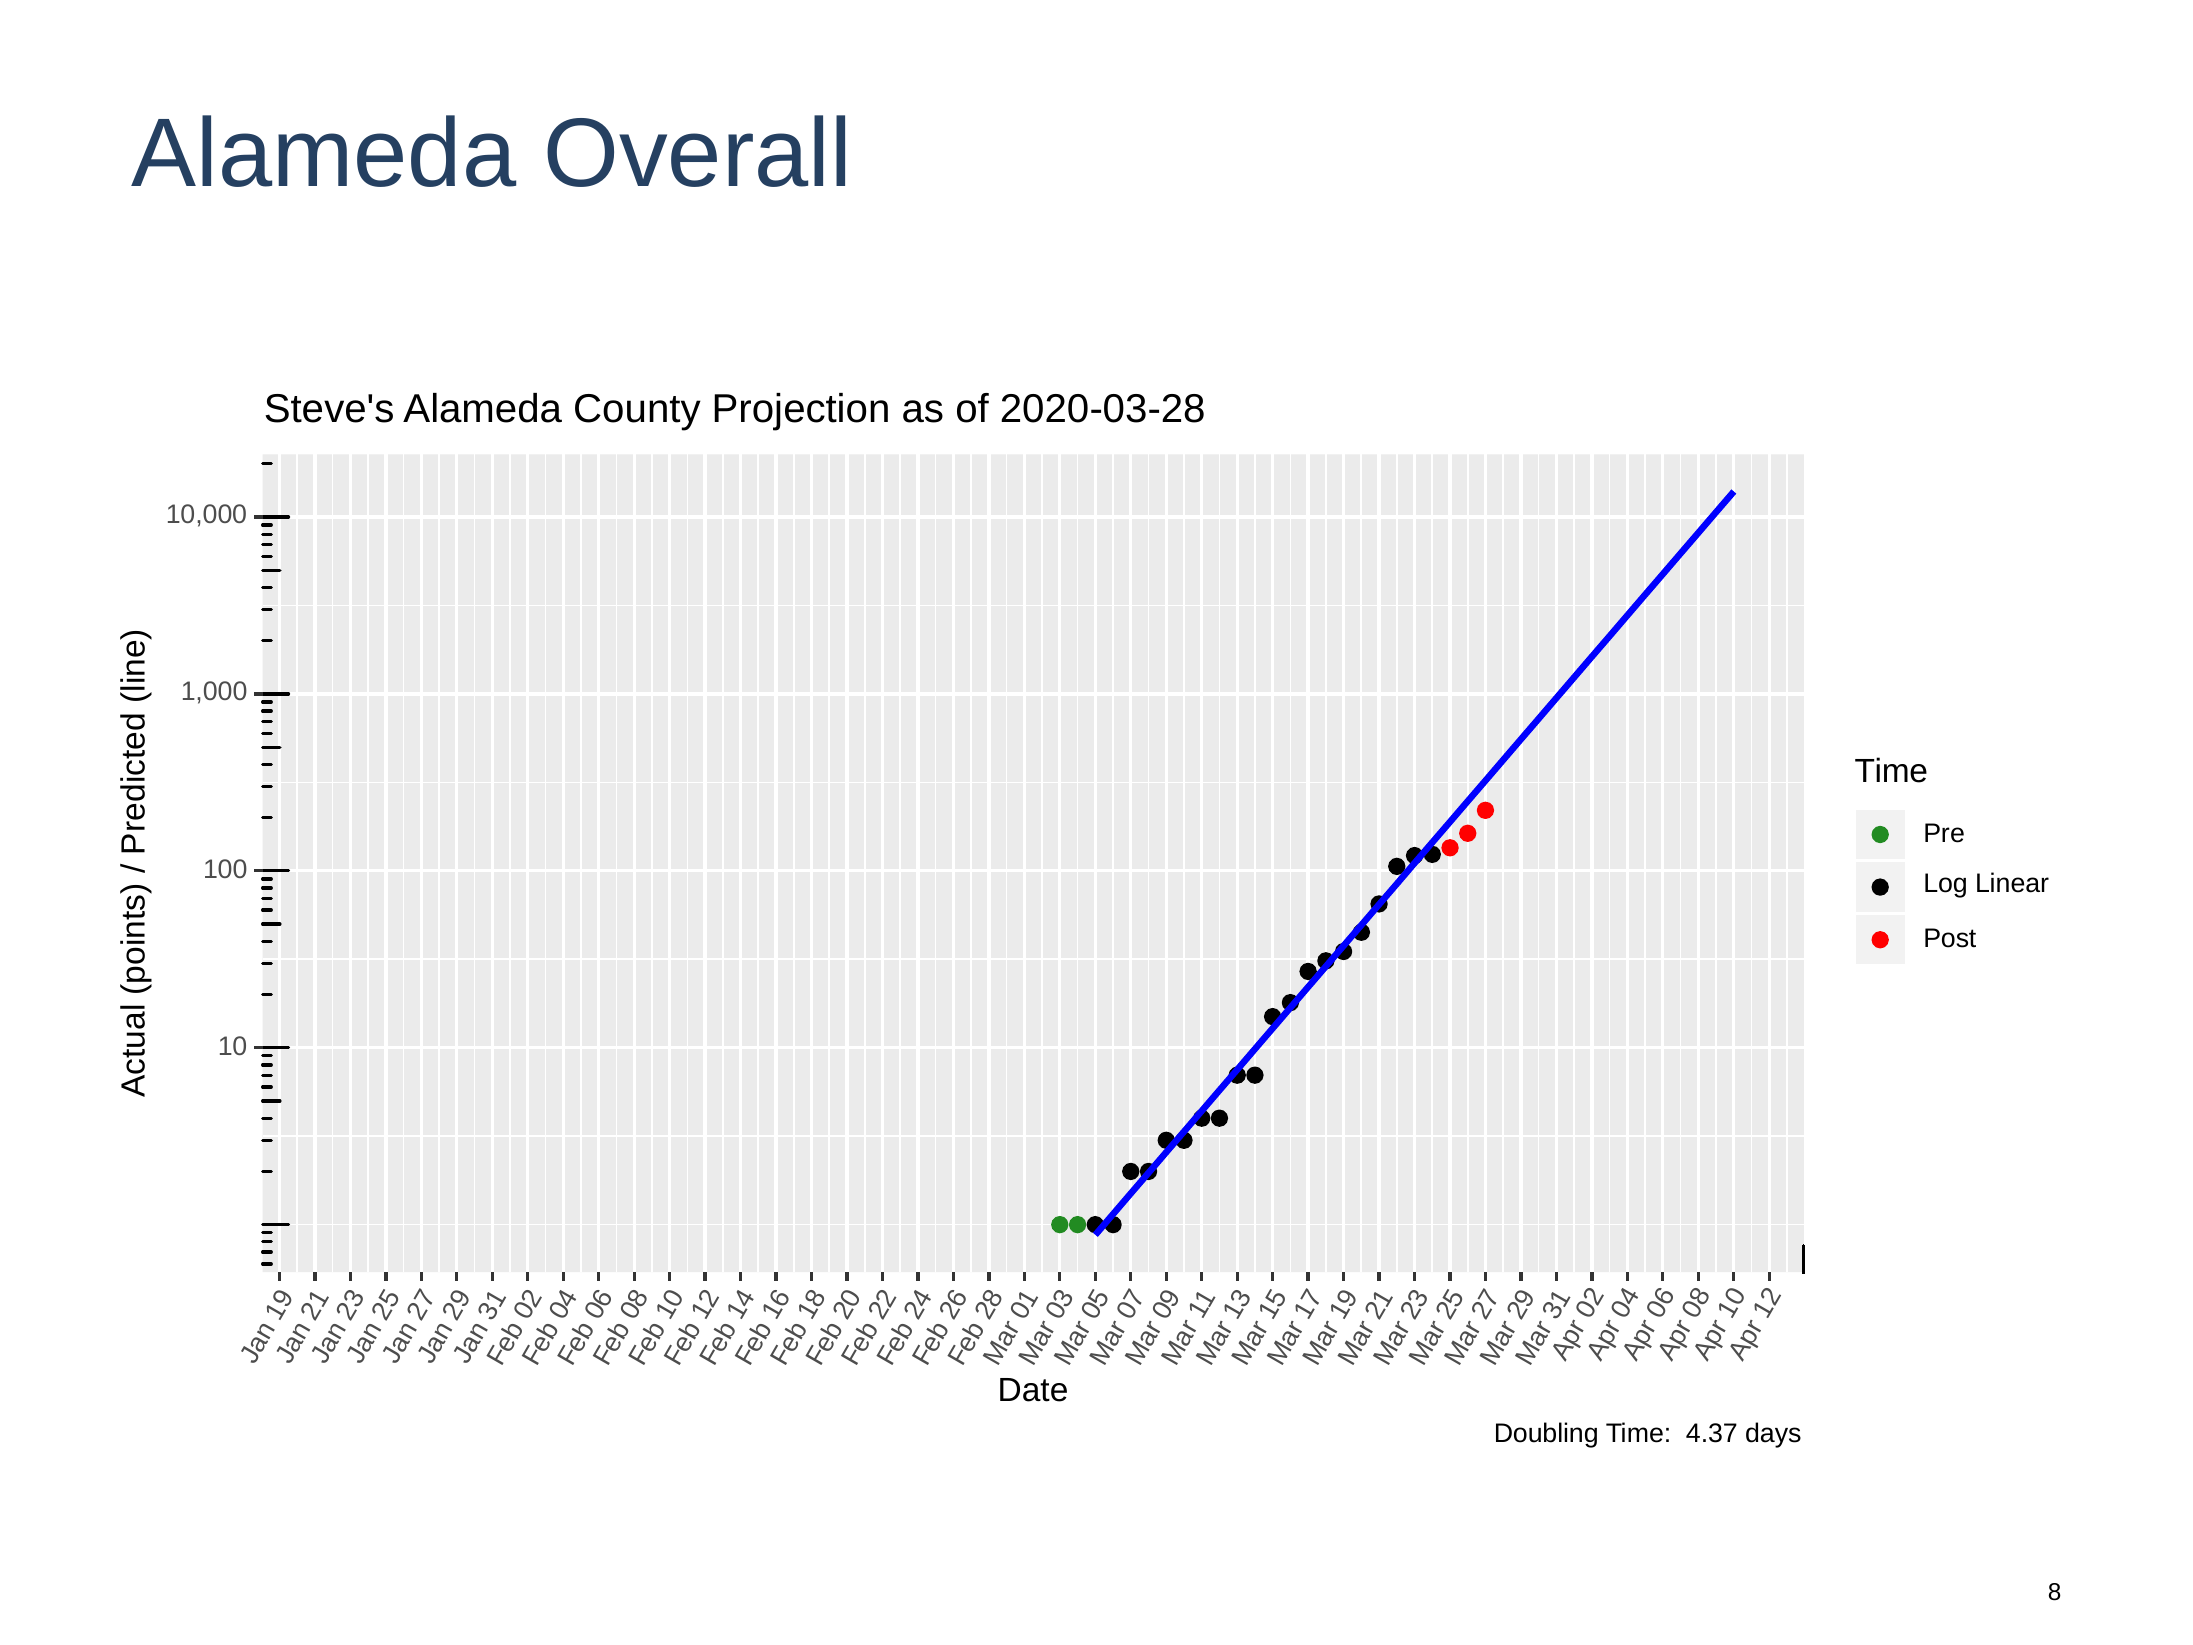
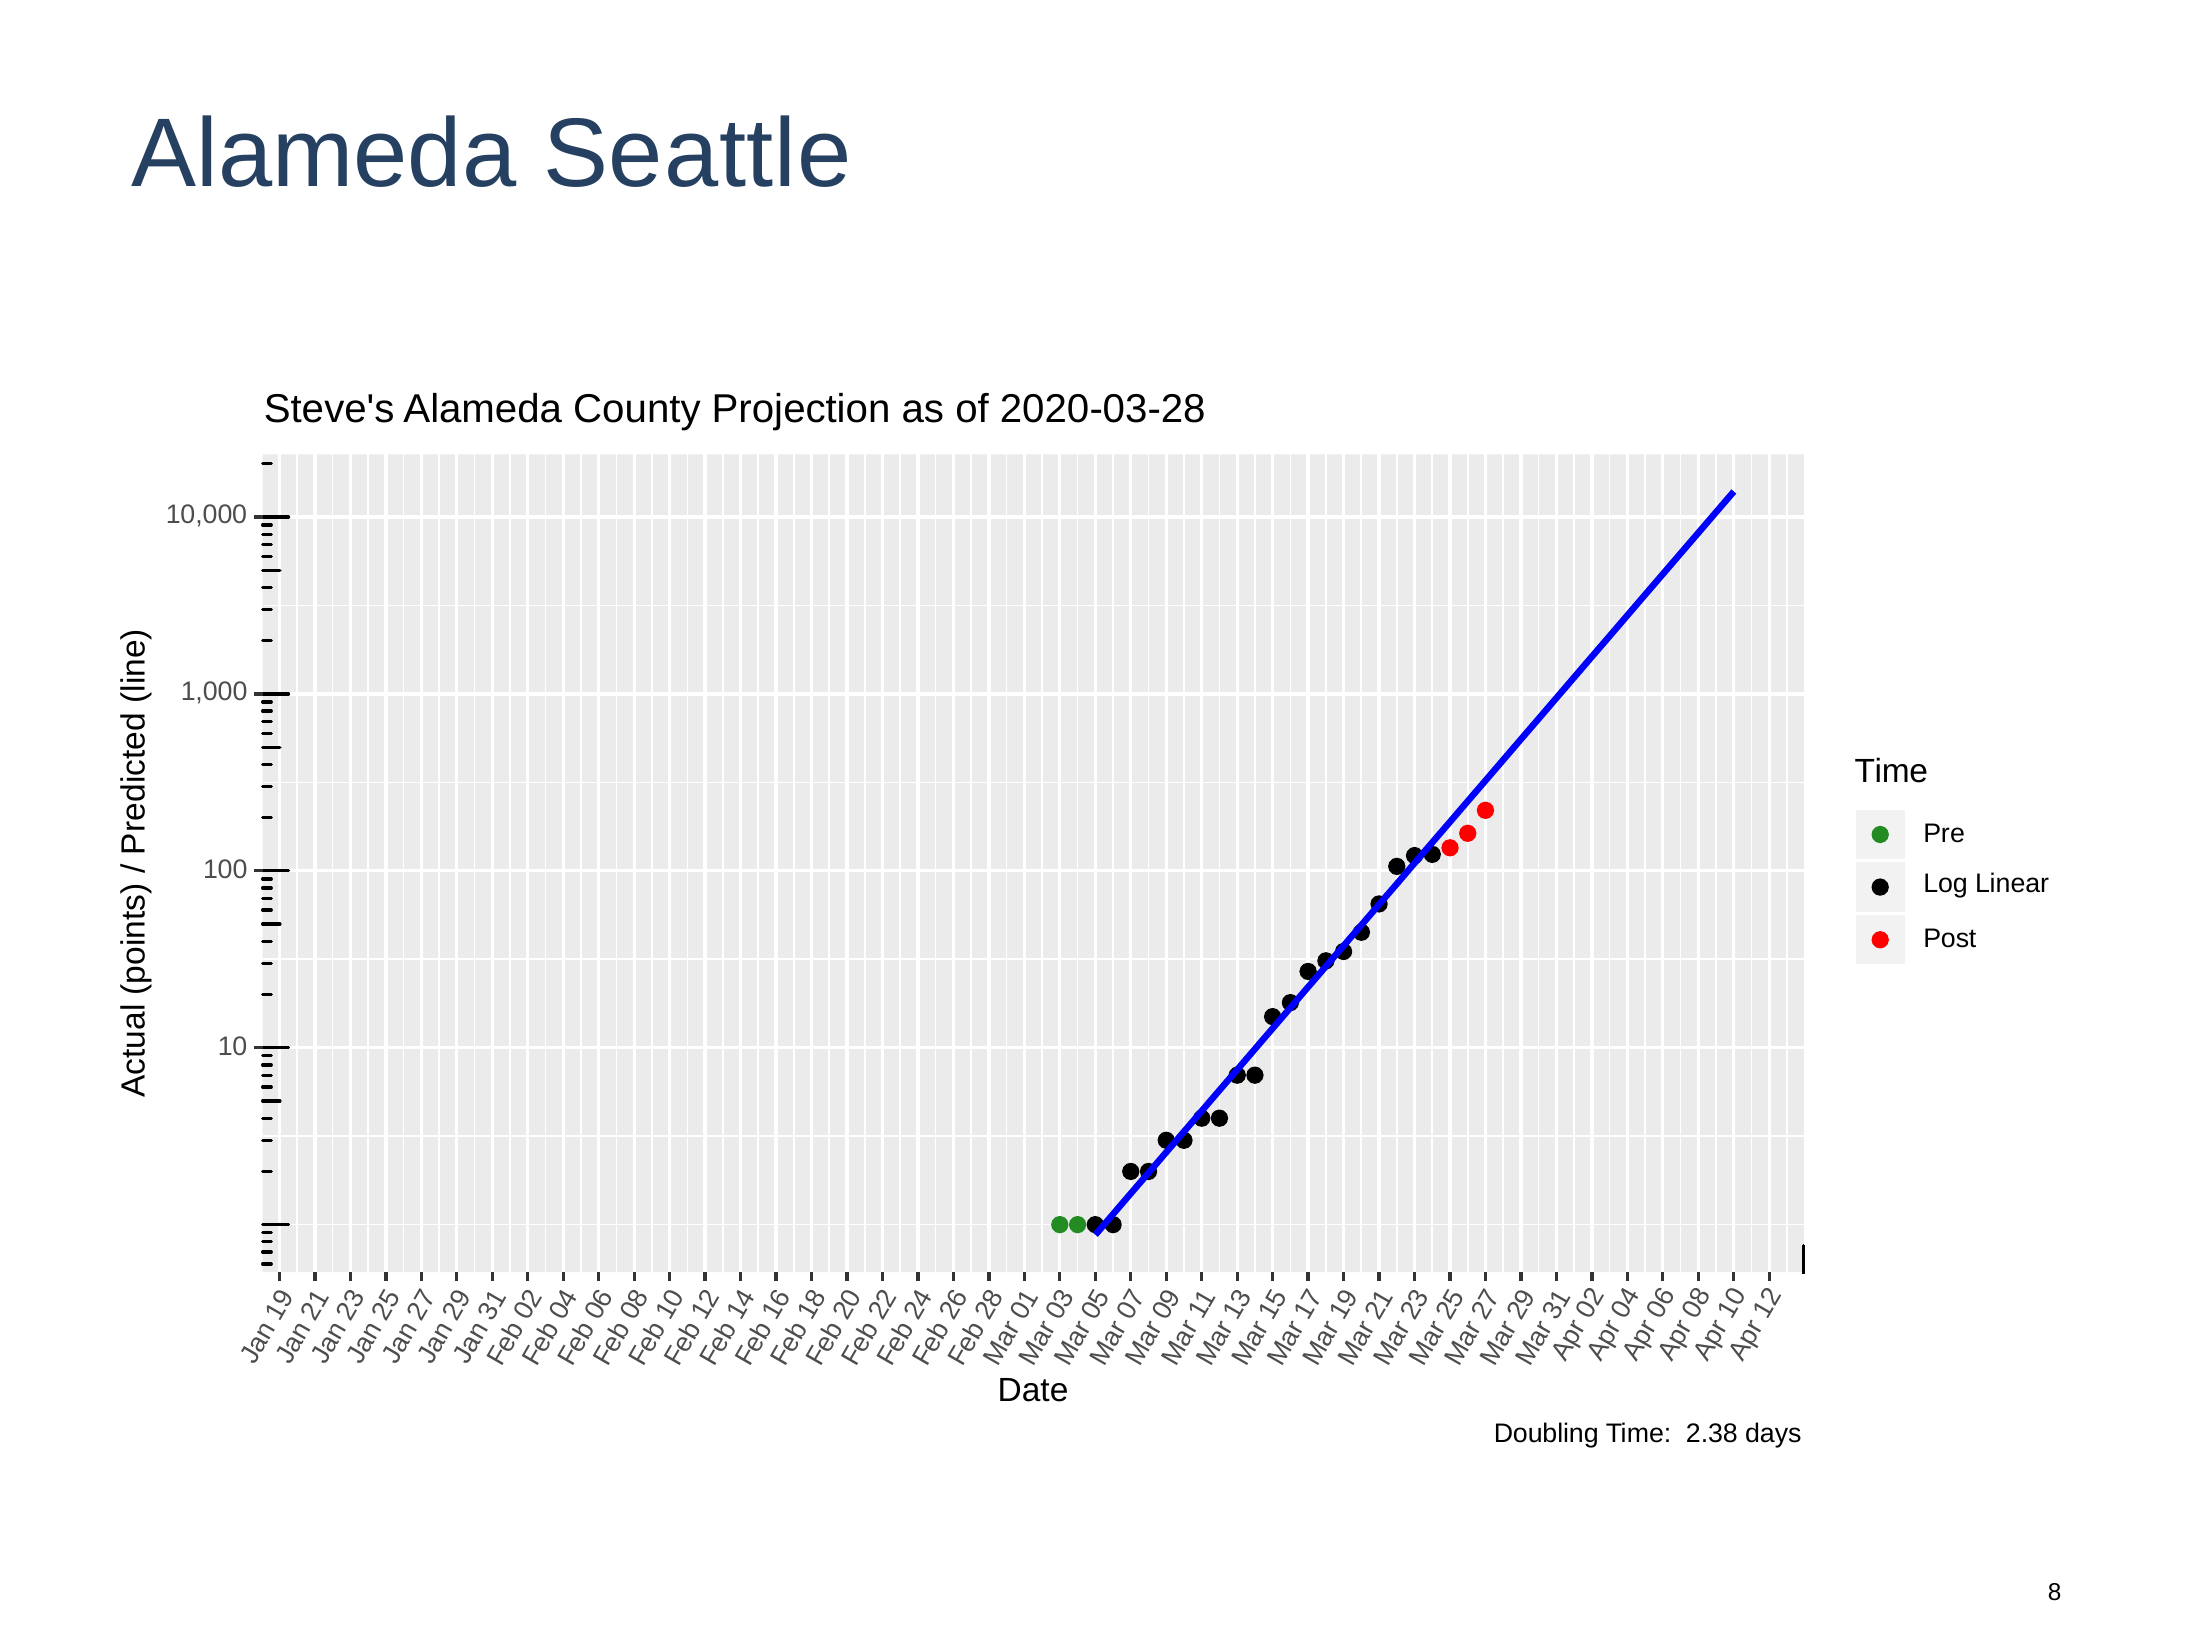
Overall: Overall -> Seattle (697, 155)
4.37: 4.37 -> 2.38 (1712, 1434)
